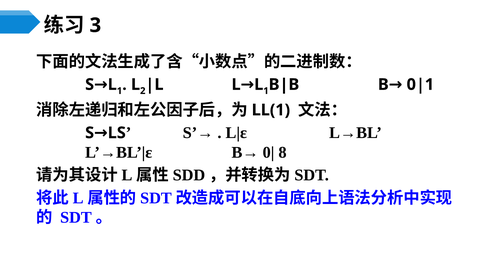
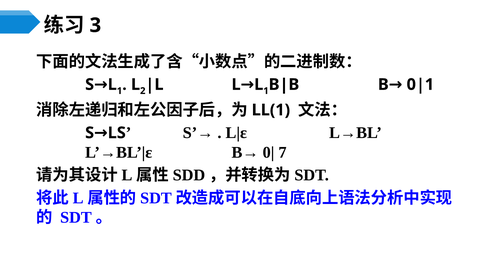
8: 8 -> 7 (283, 152)
